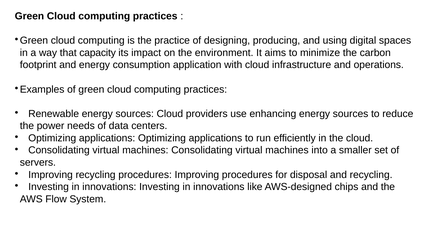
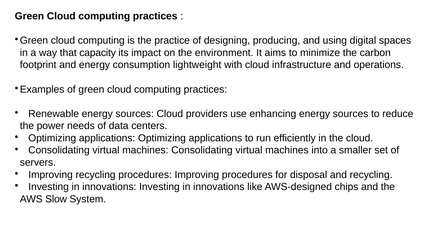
application: application -> lightweight (197, 65)
Flow: Flow -> Slow (56, 199)
